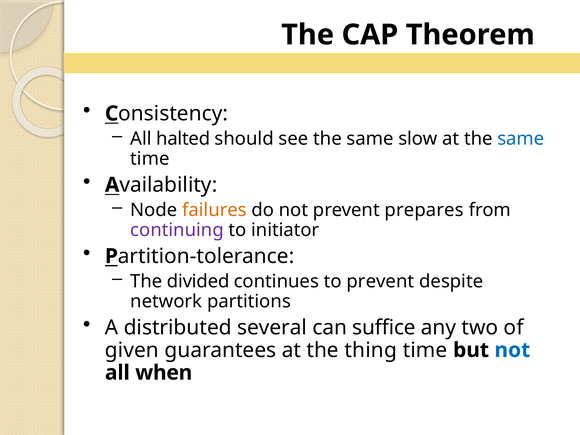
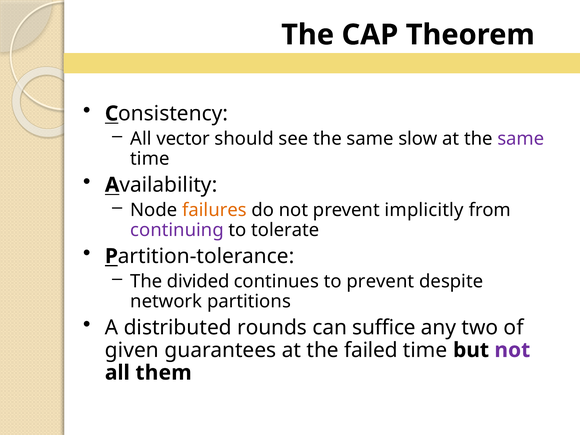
halted: halted -> vector (183, 139)
same colour: blue -> purple (521, 139)
prepares: prepares -> implicitly (424, 210)
initiator: initiator -> tolerate (285, 230)
several: several -> rounds (272, 328)
thing: thing -> failed (371, 350)
not colour: blue -> purple (512, 350)
when: when -> them (164, 373)
